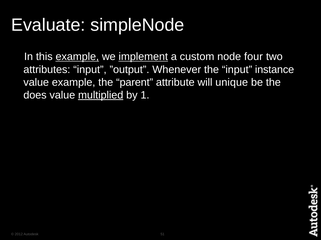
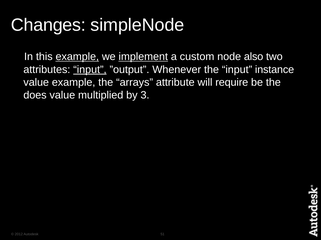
Evaluate: Evaluate -> Changes (48, 25)
four: four -> also (254, 57)
input underline: none -> present (90, 70)
parent: parent -> arrays (135, 83)
unique: unique -> require (232, 83)
multiplied underline: present -> none (101, 95)
1: 1 -> 3 (145, 95)
